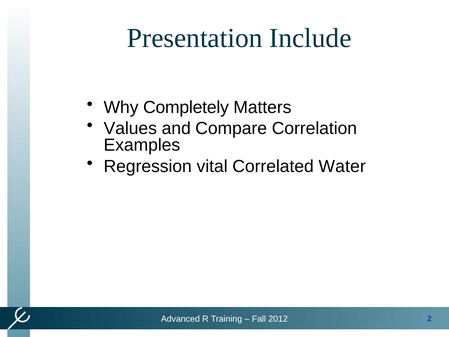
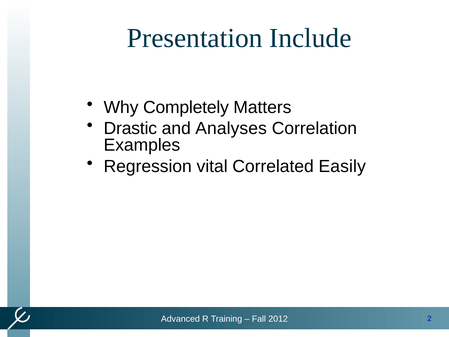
Values: Values -> Drastic (130, 128)
Compare: Compare -> Analyses (231, 128)
Water: Water -> Easily (342, 166)
